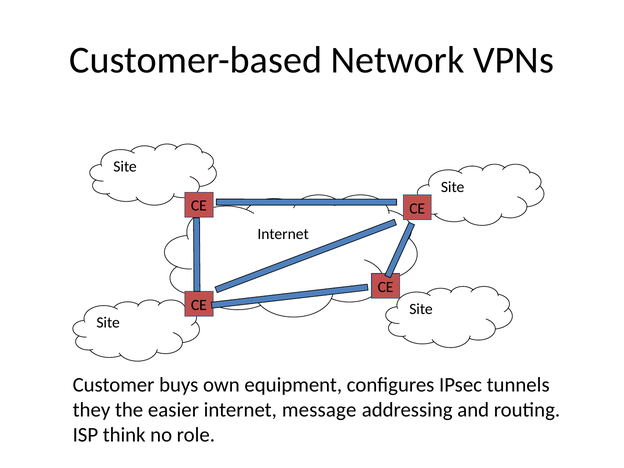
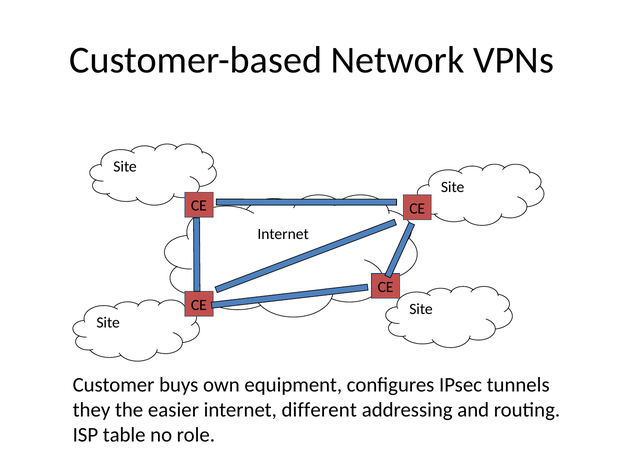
message: message -> different (319, 410)
think: think -> table (124, 435)
